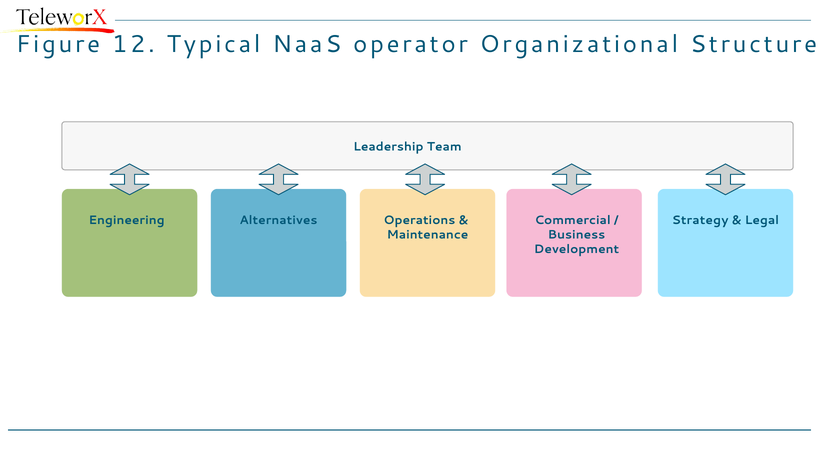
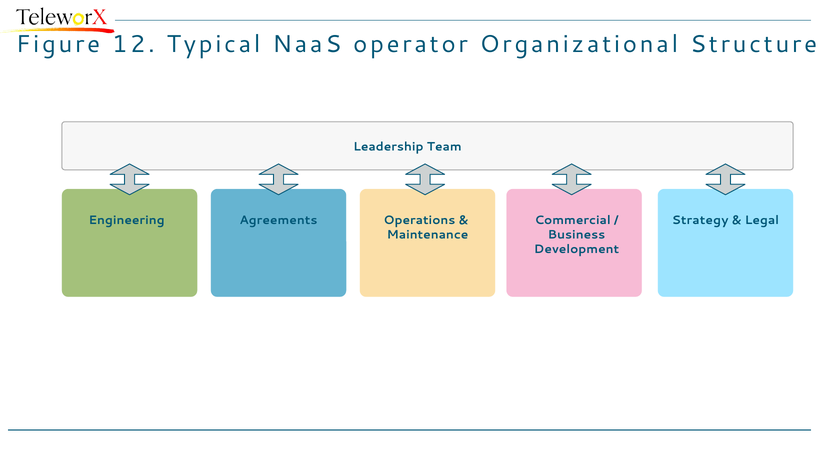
Alternatives: Alternatives -> Agreements (278, 220)
